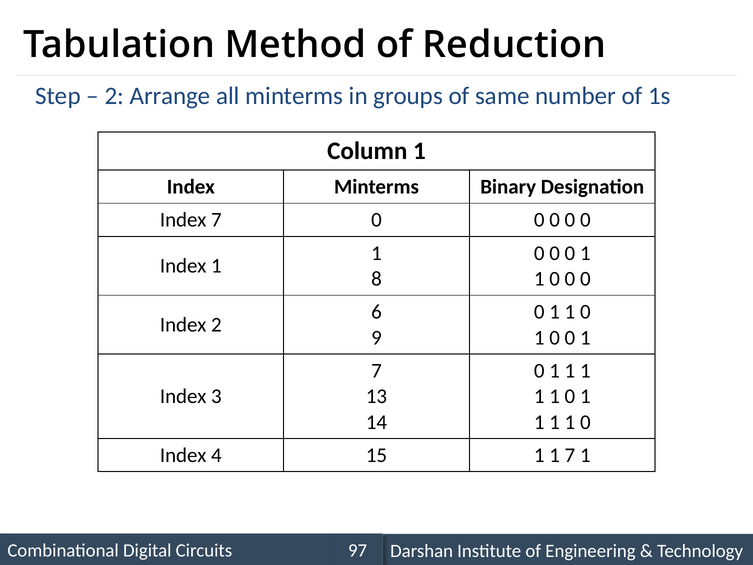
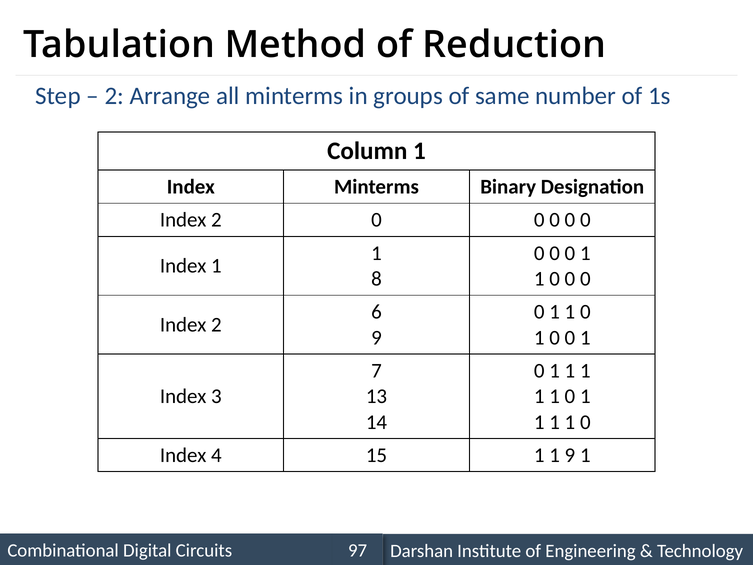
7: 7 -> 2 (216, 220)
1 7: 7 -> 9 (570, 455)
